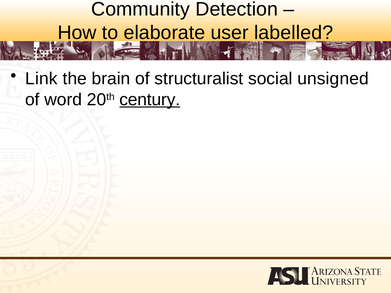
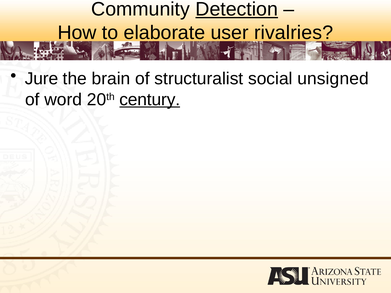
Detection underline: none -> present (237, 9)
labelled: labelled -> rivalries (294, 33)
Link: Link -> Jure (42, 79)
